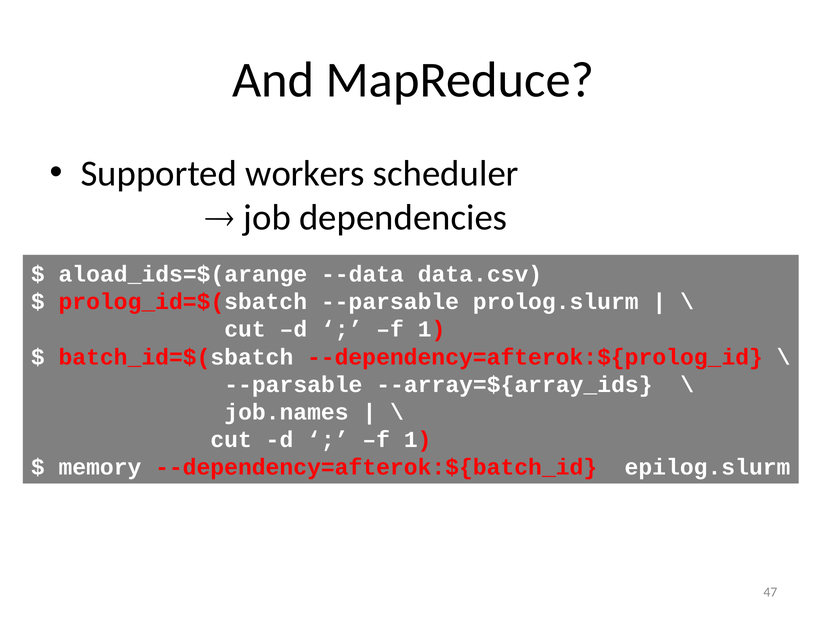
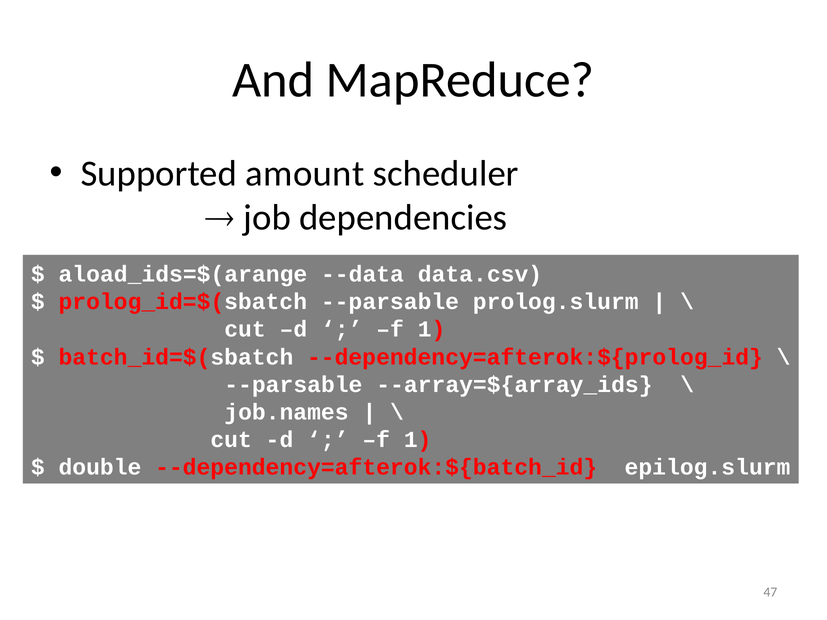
workers: workers -> amount (305, 173)
memory: memory -> double (100, 467)
